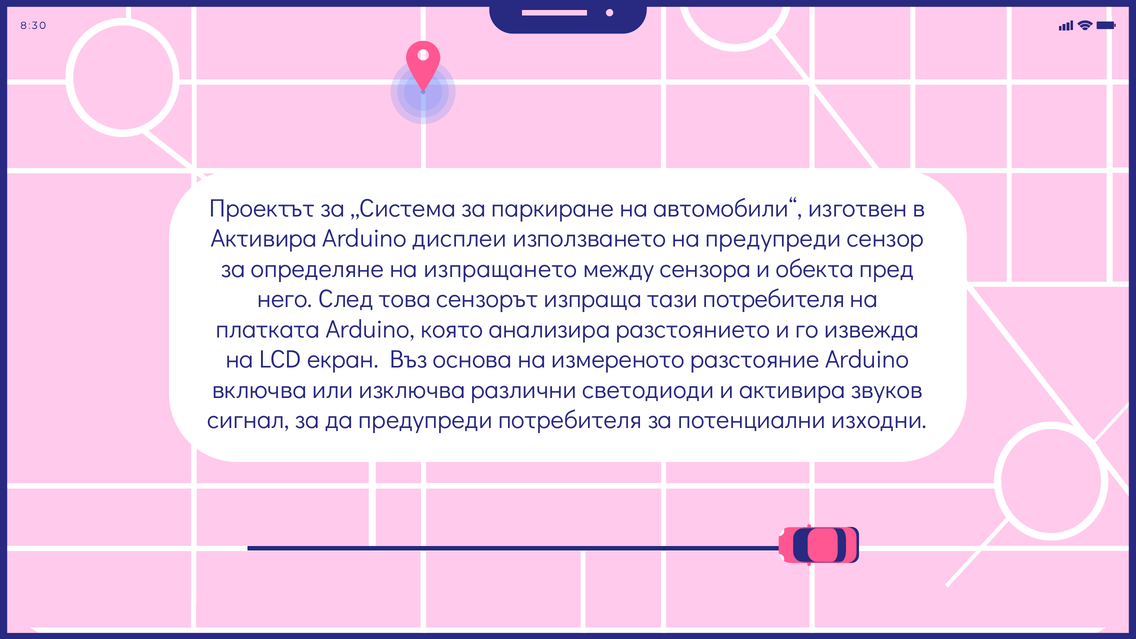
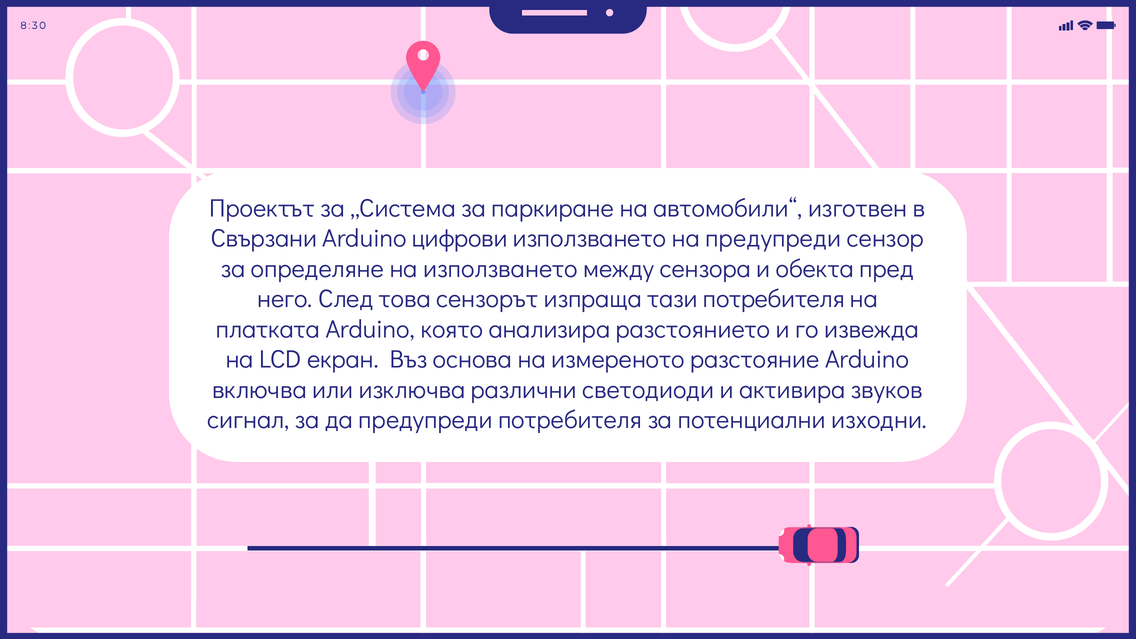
Активира: Активира -> Свързани (264, 238)
дисплеи: дисплеи -> цифрови (460, 238)
на изпращането: изпращането -> използването (501, 269)
